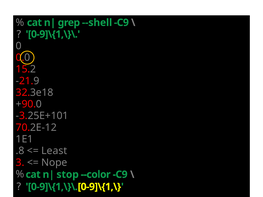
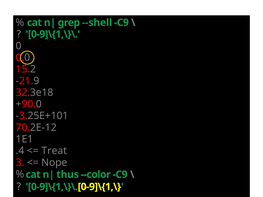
.8: .8 -> .4 (20, 151)
Least: Least -> Treat (54, 151)
stop: stop -> thus (68, 175)
